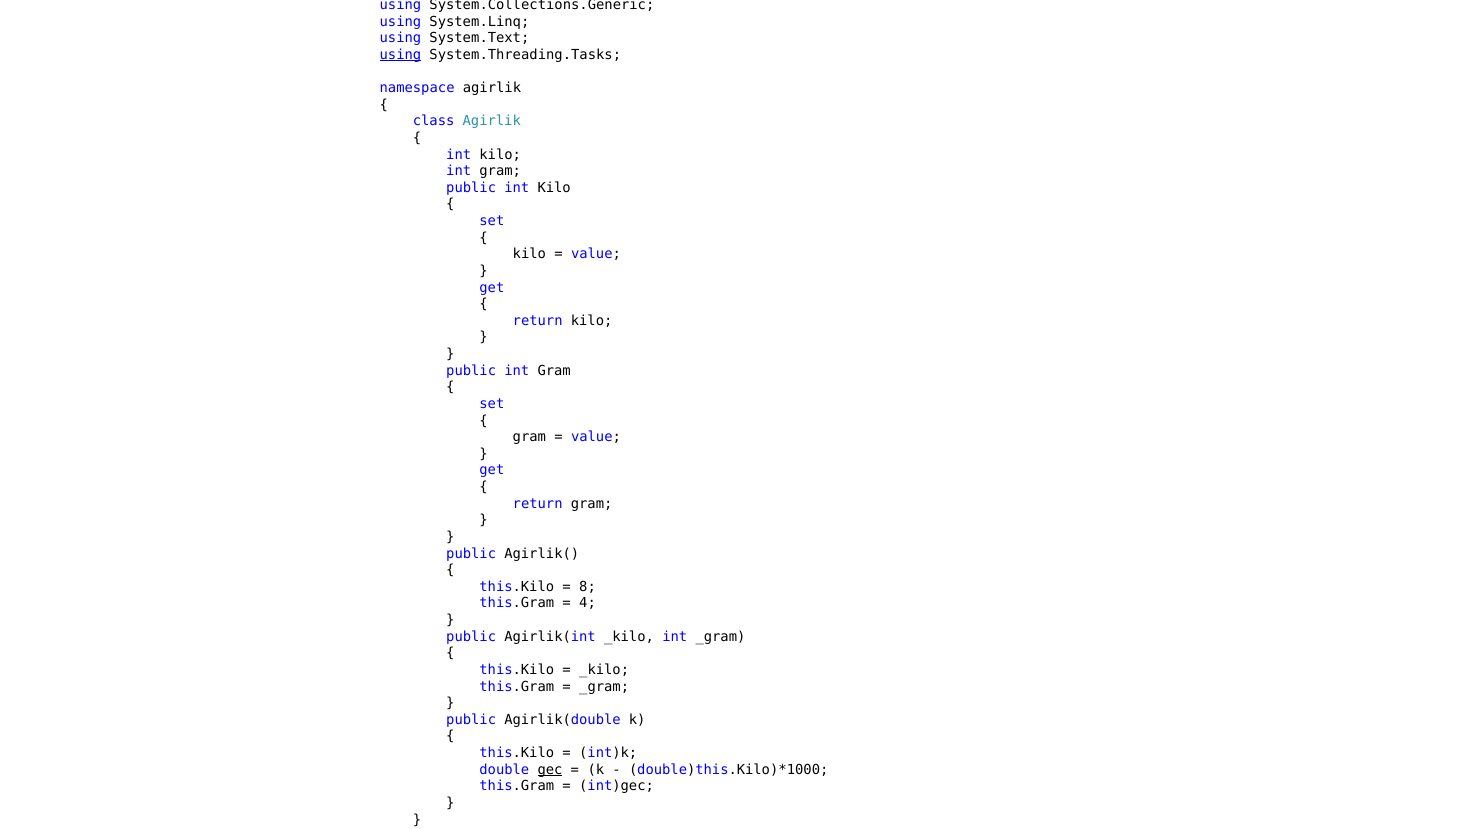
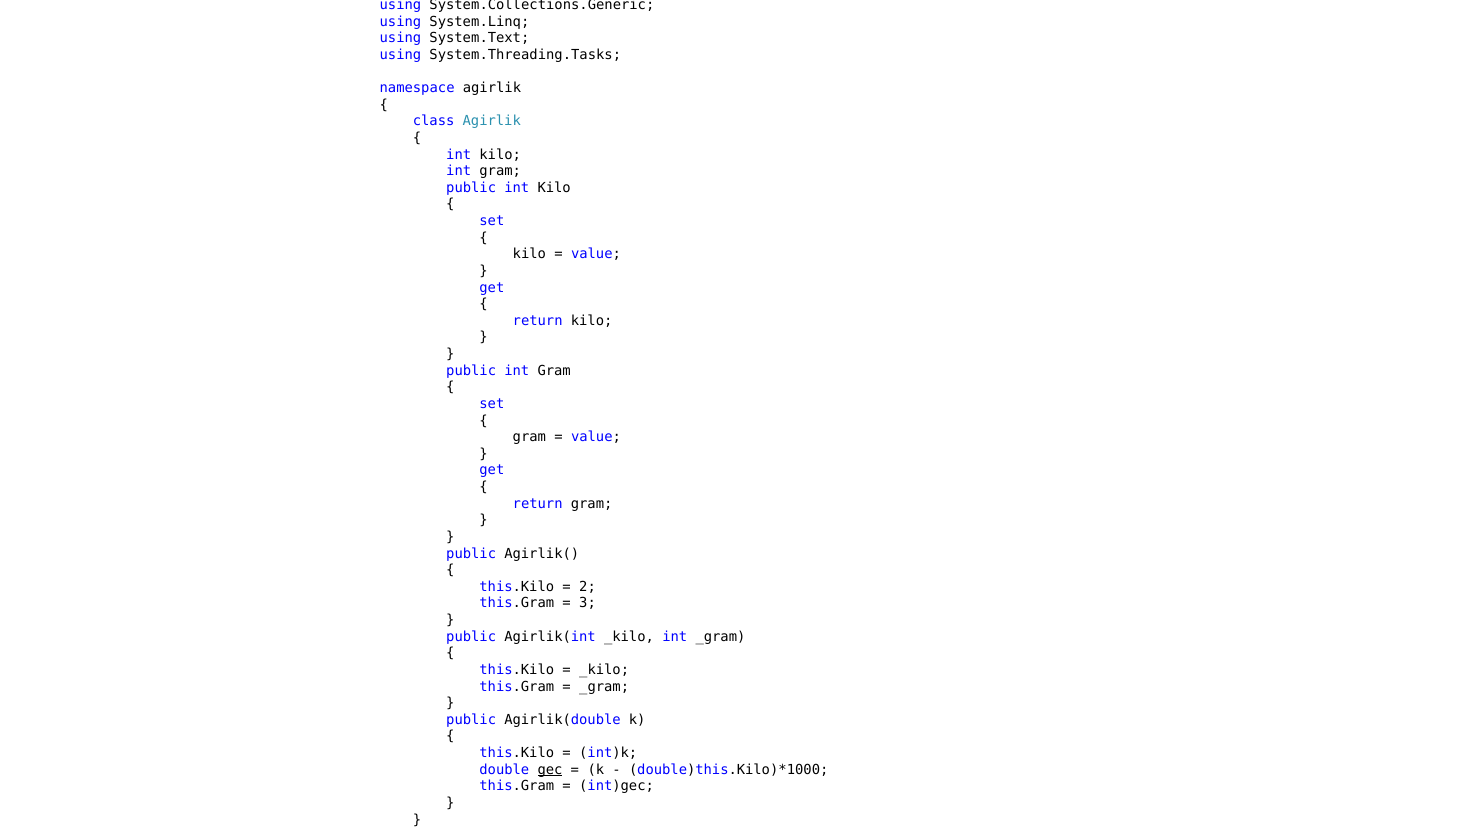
using underline: present -> none (400, 55)
8: 8 -> 2 (588, 587)
4: 4 -> 3 (588, 604)
